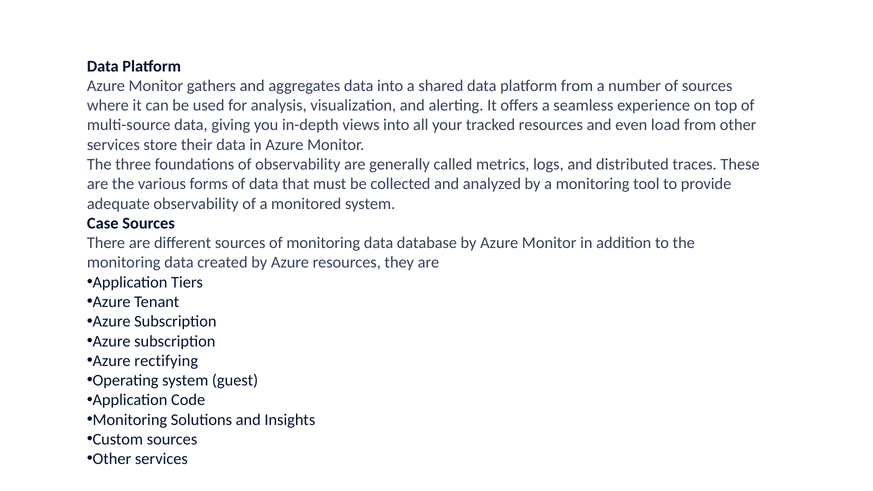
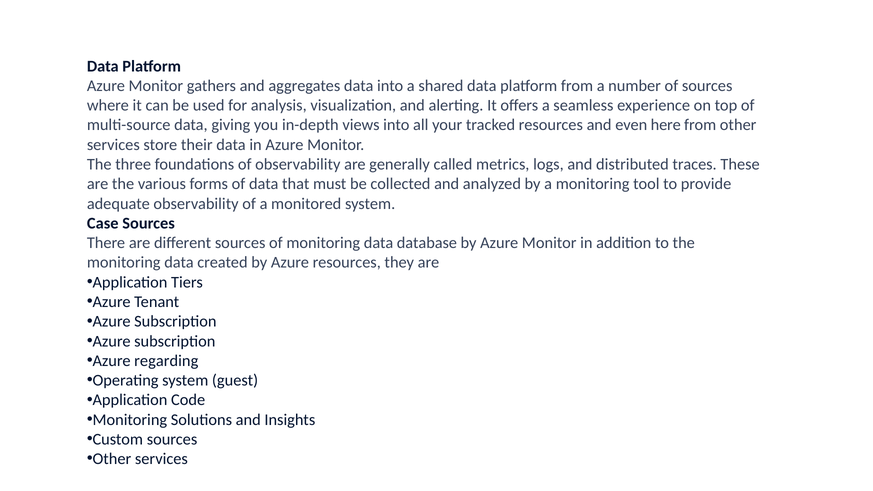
load: load -> here (666, 125)
rectifying: rectifying -> regarding (166, 361)
